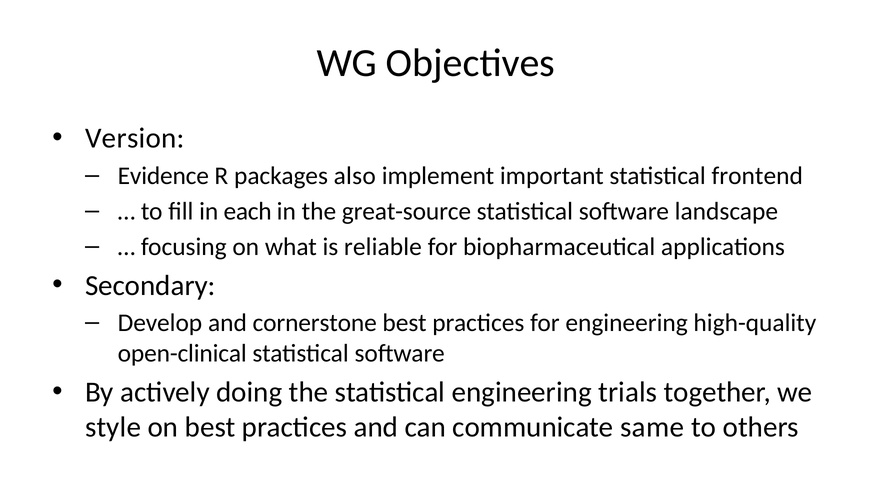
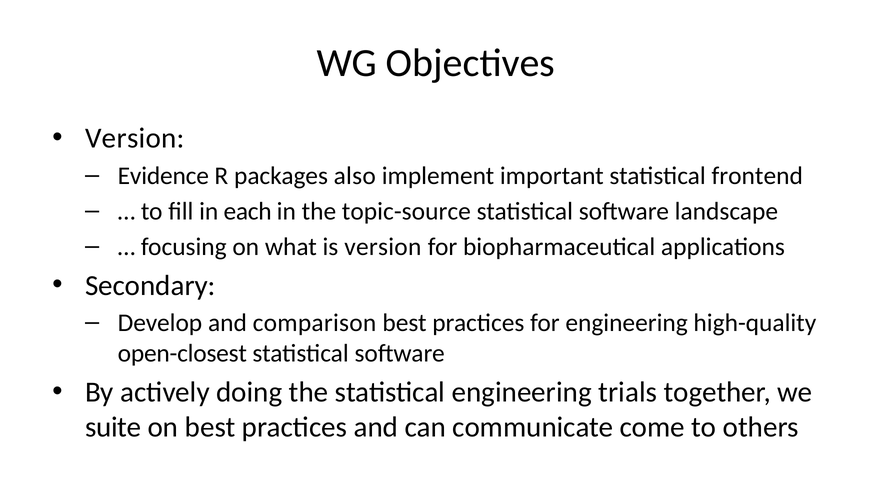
great-source: great-source -> topic-source (406, 211)
is reliable: reliable -> version (383, 247)
cornerstone: cornerstone -> comparison (315, 323)
open-clinical: open-clinical -> open-closest (182, 354)
style: style -> suite (113, 427)
same: same -> come (652, 427)
